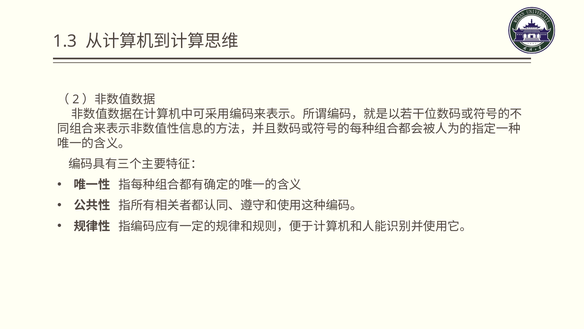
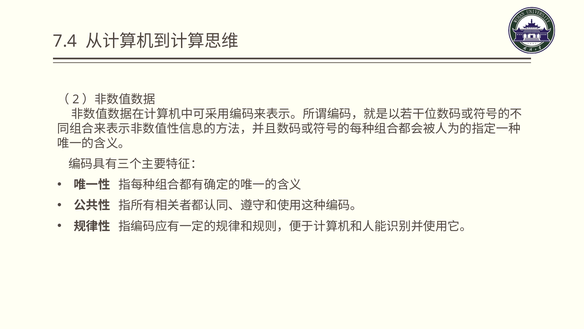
1.3: 1.3 -> 7.4 (65, 41)
